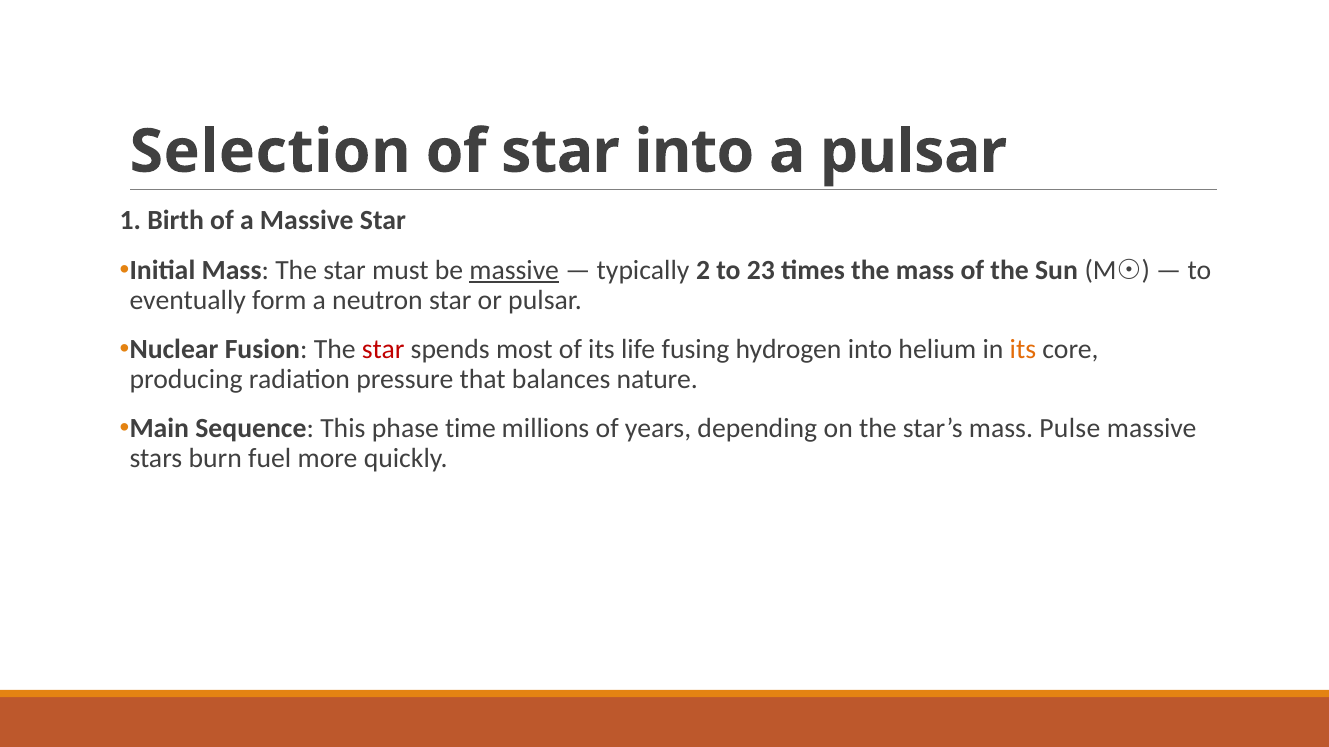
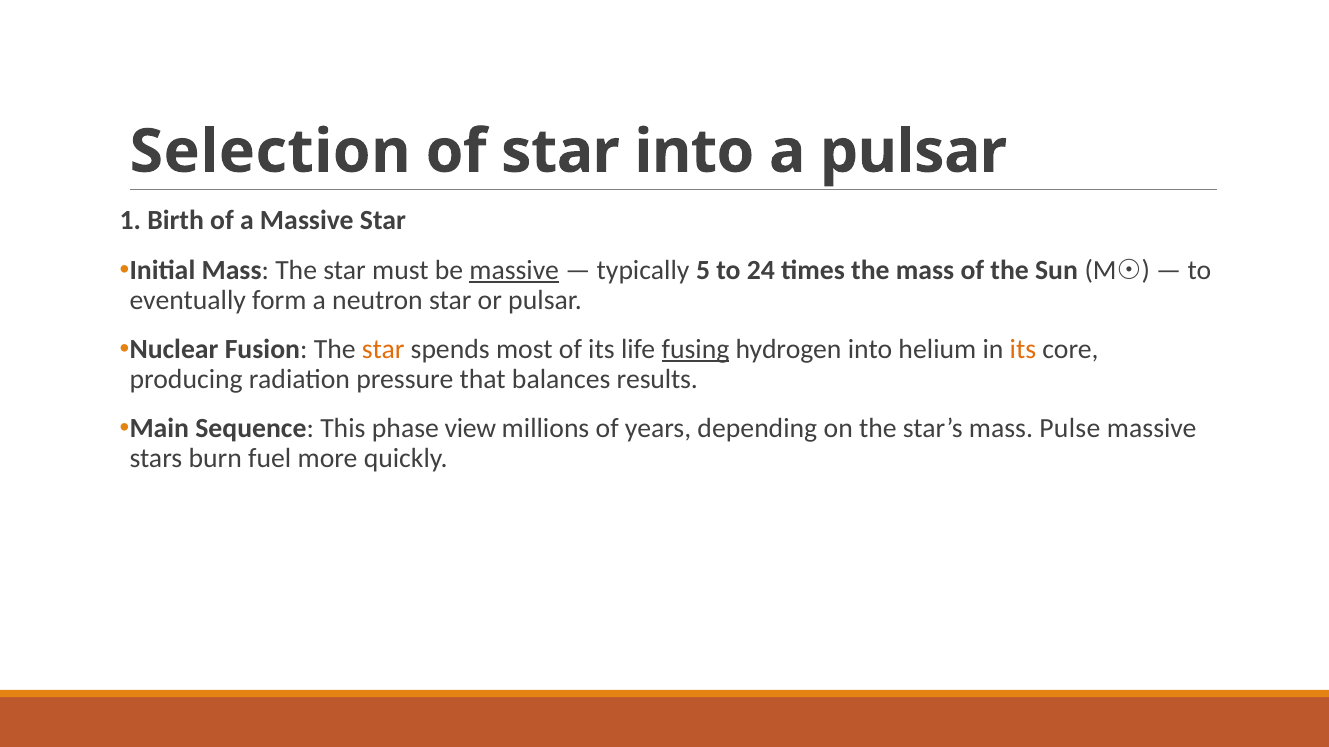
2: 2 -> 5 (703, 270)
23: 23 -> 24 (761, 270)
star colour: red -> orange (383, 349)
fusing underline: none -> present (695, 349)
nature: nature -> results (657, 379)
time: time -> view (470, 429)
